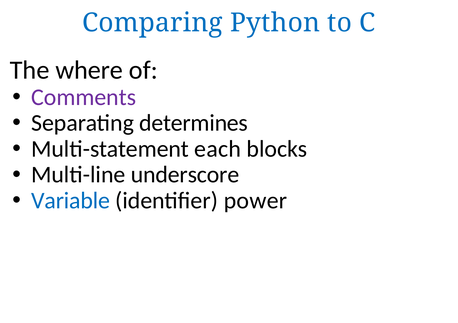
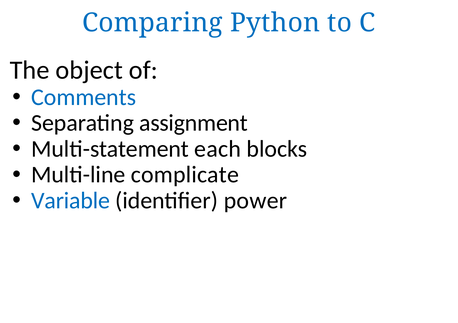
where: where -> object (89, 70)
Comments colour: purple -> blue (84, 97)
determines: determines -> assignment (194, 123)
underscore: underscore -> complicate (185, 175)
